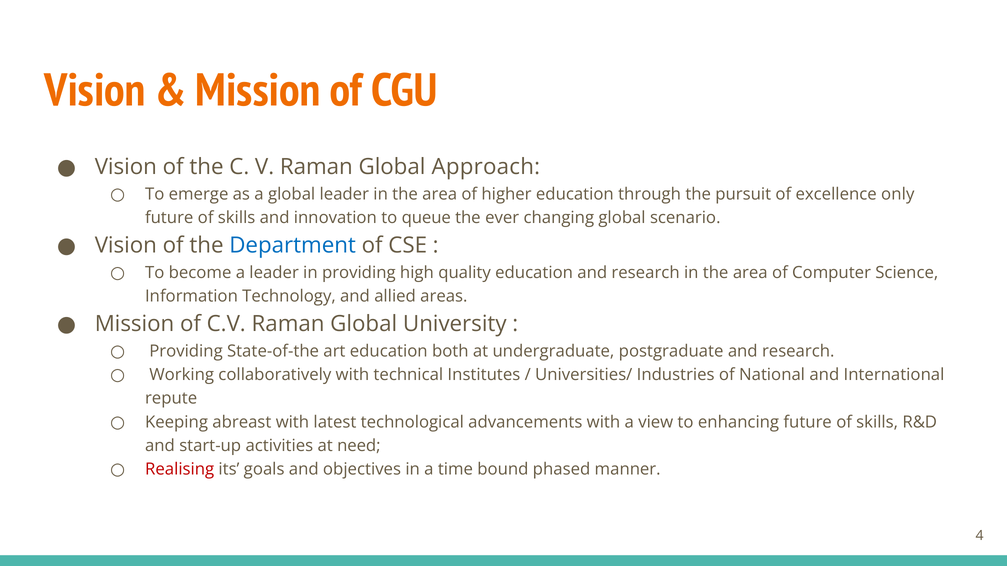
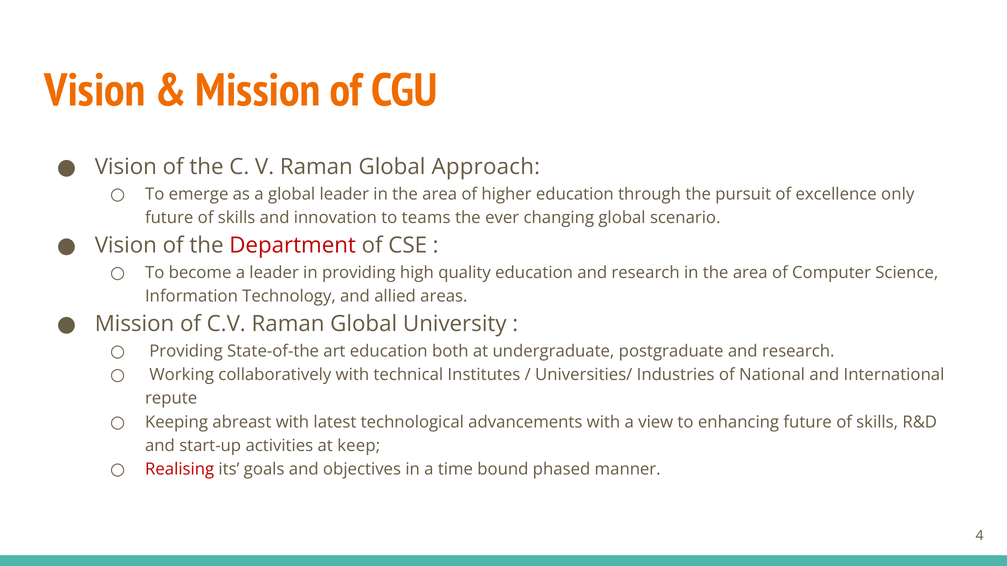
queue: queue -> teams (426, 218)
Department colour: blue -> red (293, 246)
need: need -> keep (359, 446)
